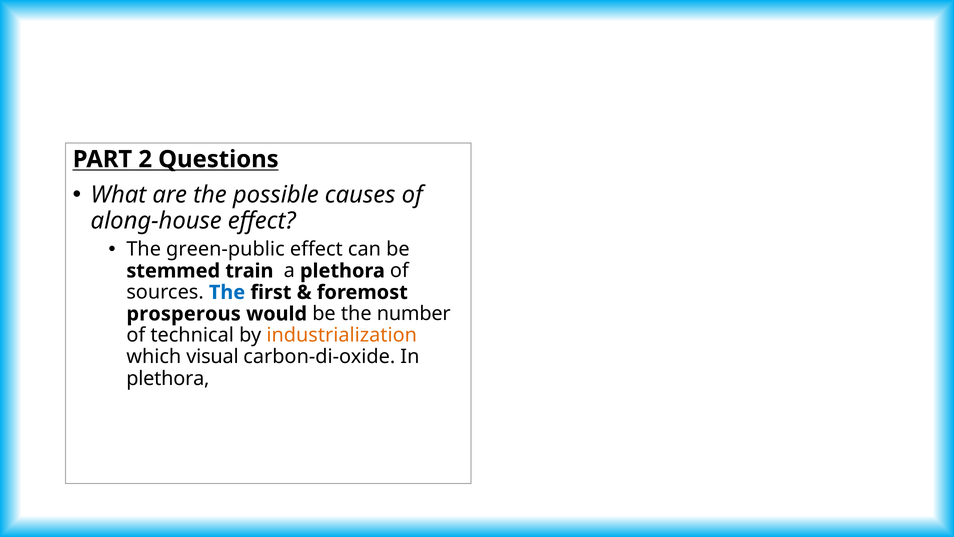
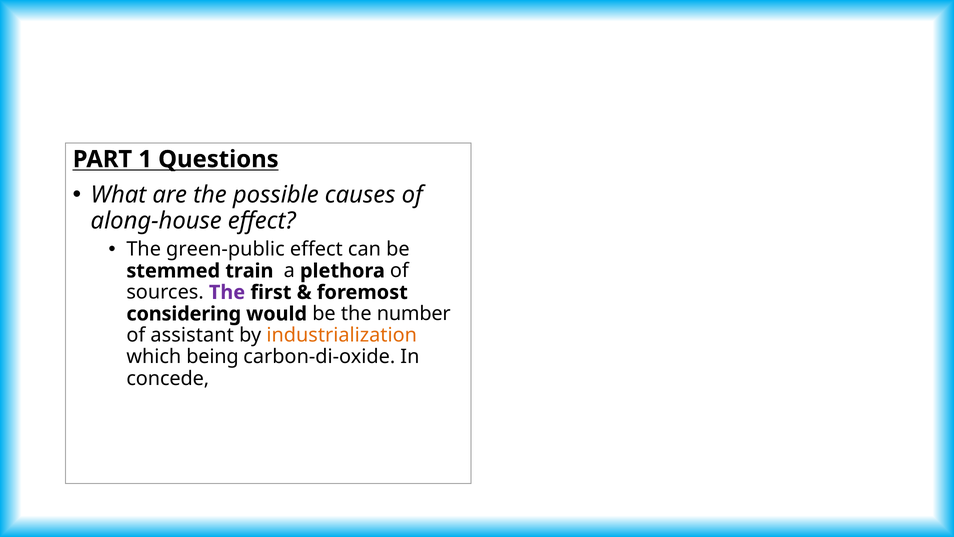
2: 2 -> 1 (145, 159)
The colour: blue -> purple (227, 292)
prosperous: prosperous -> considering (184, 314)
technical: technical -> assistant (192, 335)
visual: visual -> being (212, 357)
plethora: plethora -> concede (168, 378)
